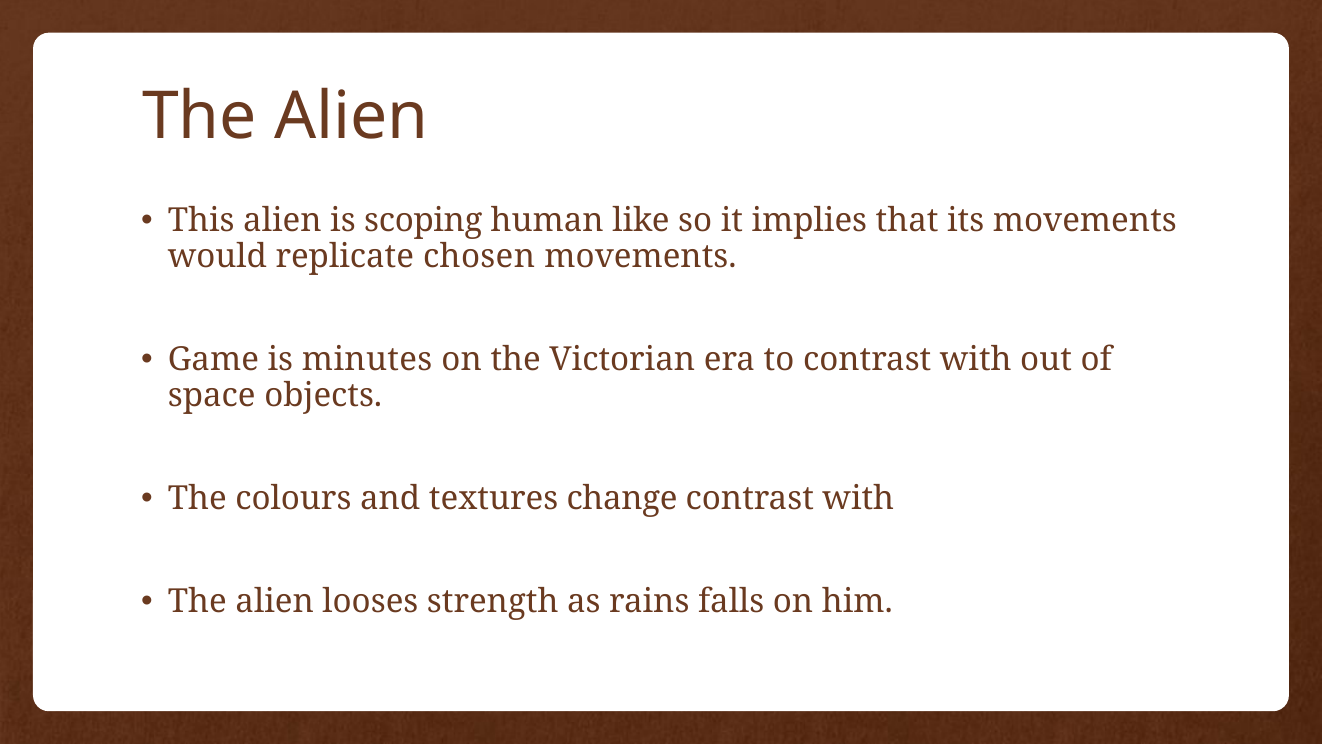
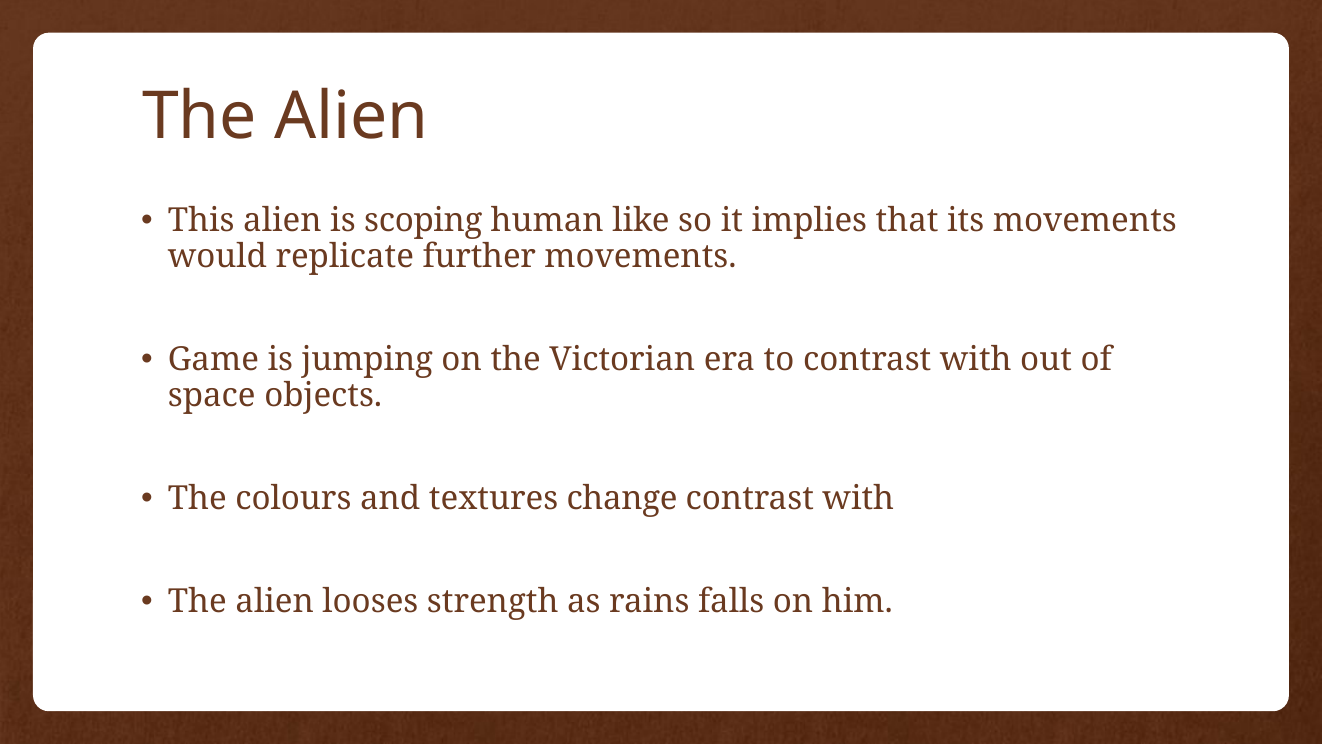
chosen: chosen -> further (479, 257)
minutes: minutes -> jumping (367, 360)
